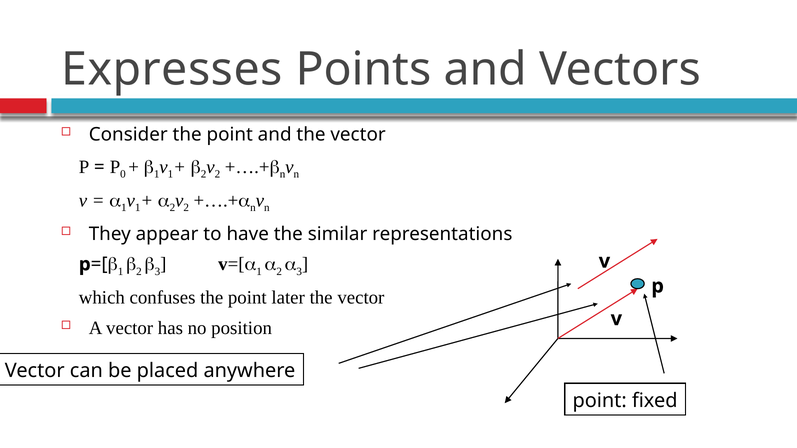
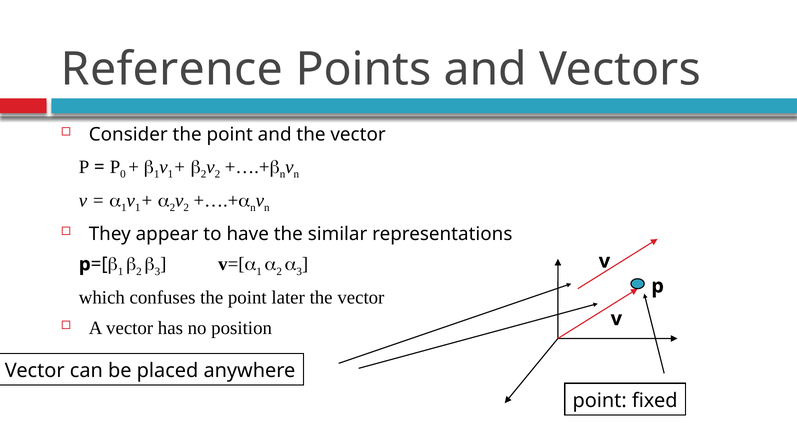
Expresses: Expresses -> Reference (172, 69)
